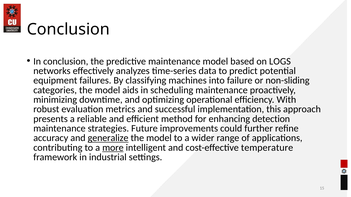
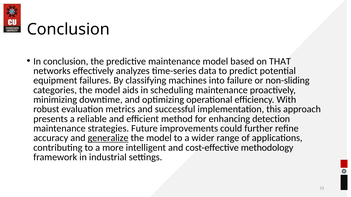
LOGS: LOGS -> THAT (280, 61)
more underline: present -> none (113, 148)
temperature: temperature -> methodology (267, 148)
